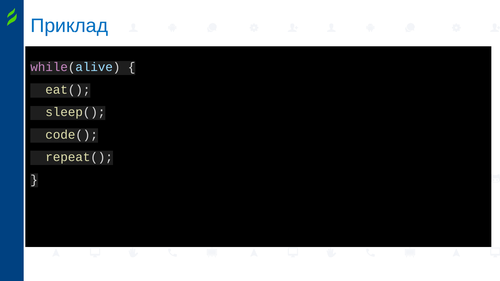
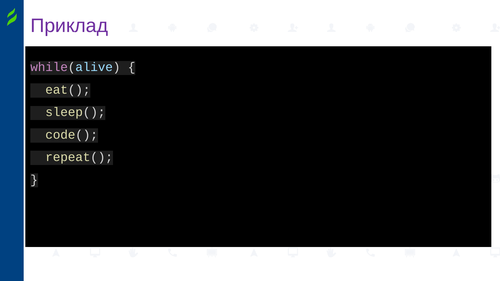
Приклад colour: blue -> purple (69, 26)
